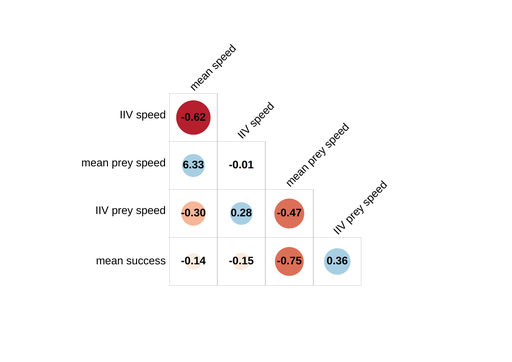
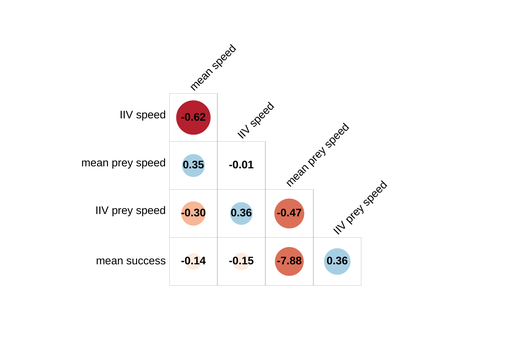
6.33: 6.33 -> 0.35 (193, 165)
0.28: 0.28 -> 0.36 (241, 213)
-0.75: -0.75 -> -7.88 (289, 261)
